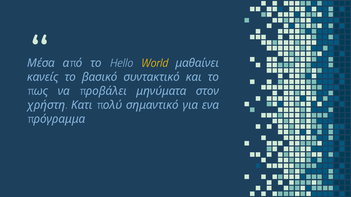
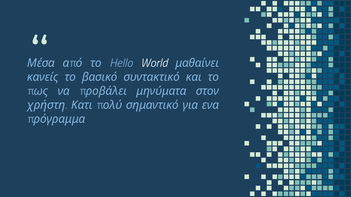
World colour: yellow -> white (154, 63)
